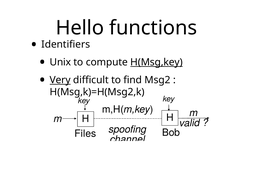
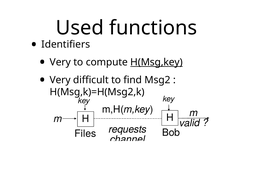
Hello: Hello -> Used (80, 28)
Unix: Unix -> Very (60, 62)
Very underline: present -> none (60, 80)
spoofing: spoofing -> requests (128, 129)
